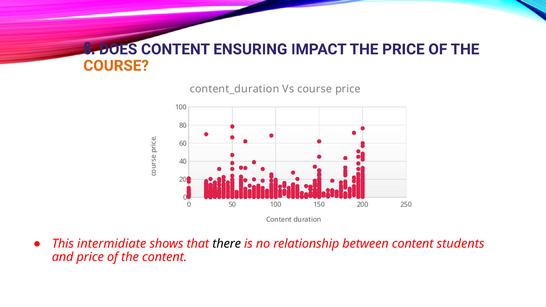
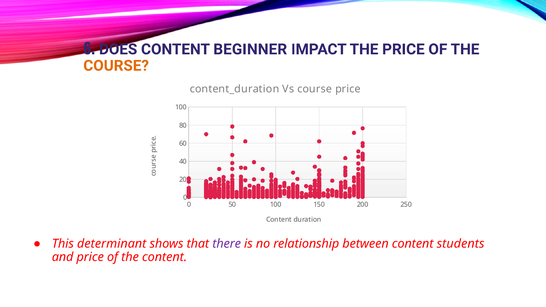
ENSURING: ENSURING -> BEGINNER (250, 49)
intermidiate: intermidiate -> determinant (112, 244)
there colour: black -> purple (227, 244)
